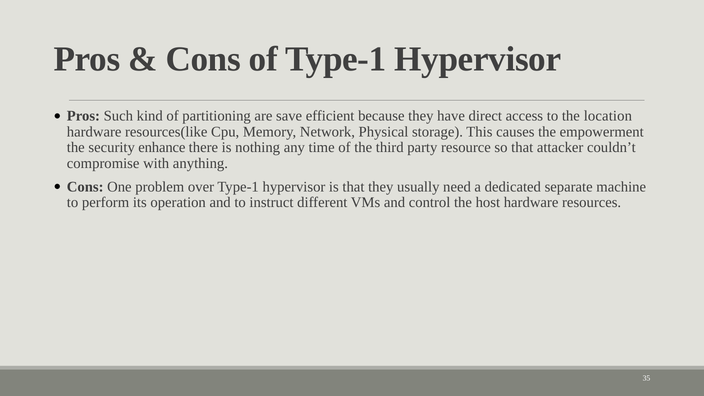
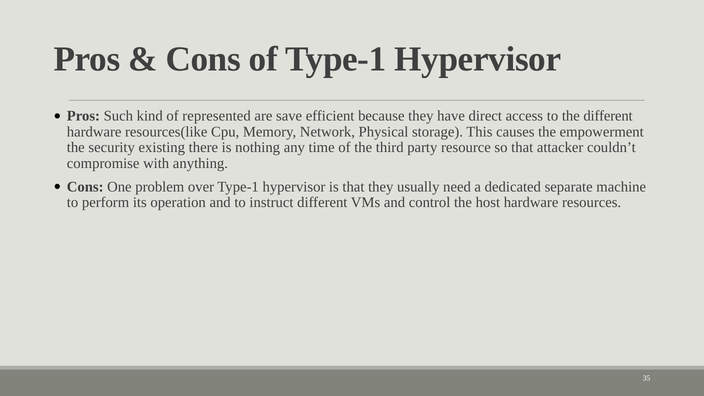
partitioning: partitioning -> represented (217, 116)
the location: location -> different (608, 116)
enhance: enhance -> existing (162, 148)
